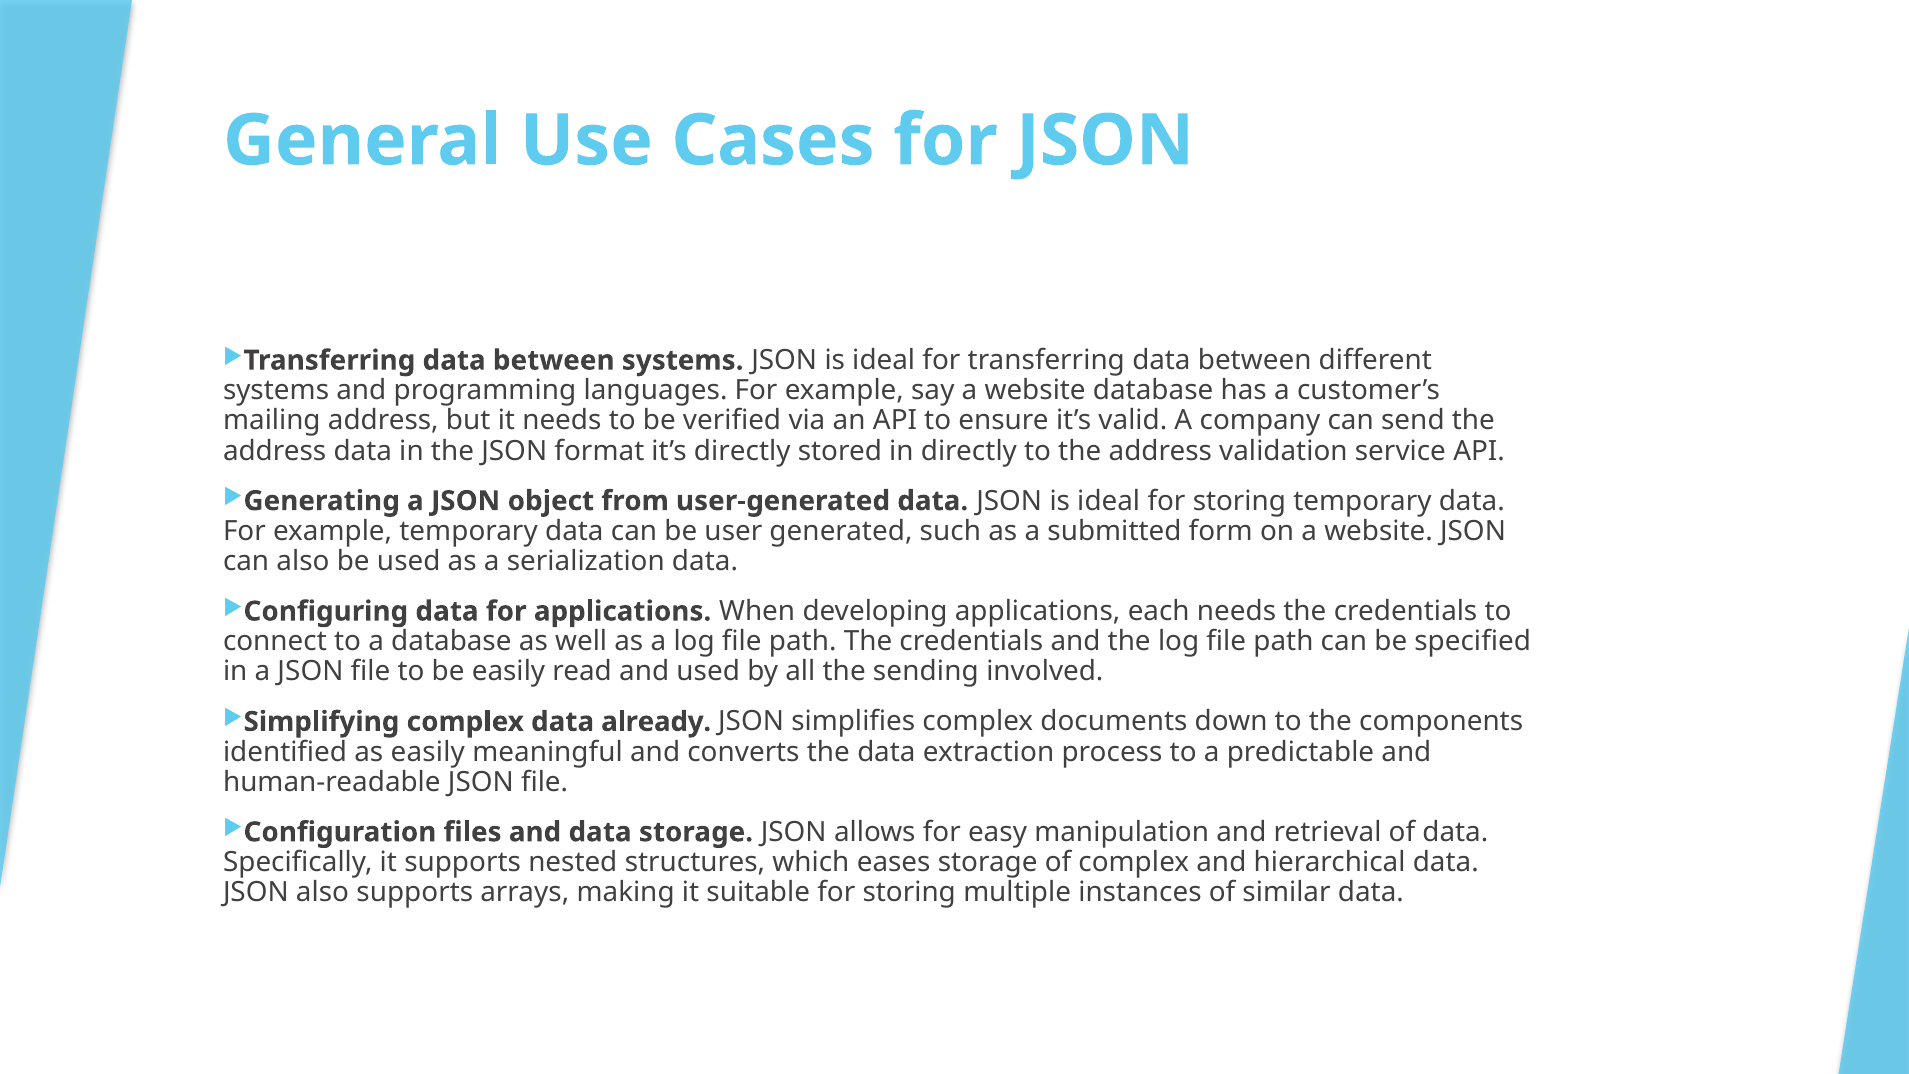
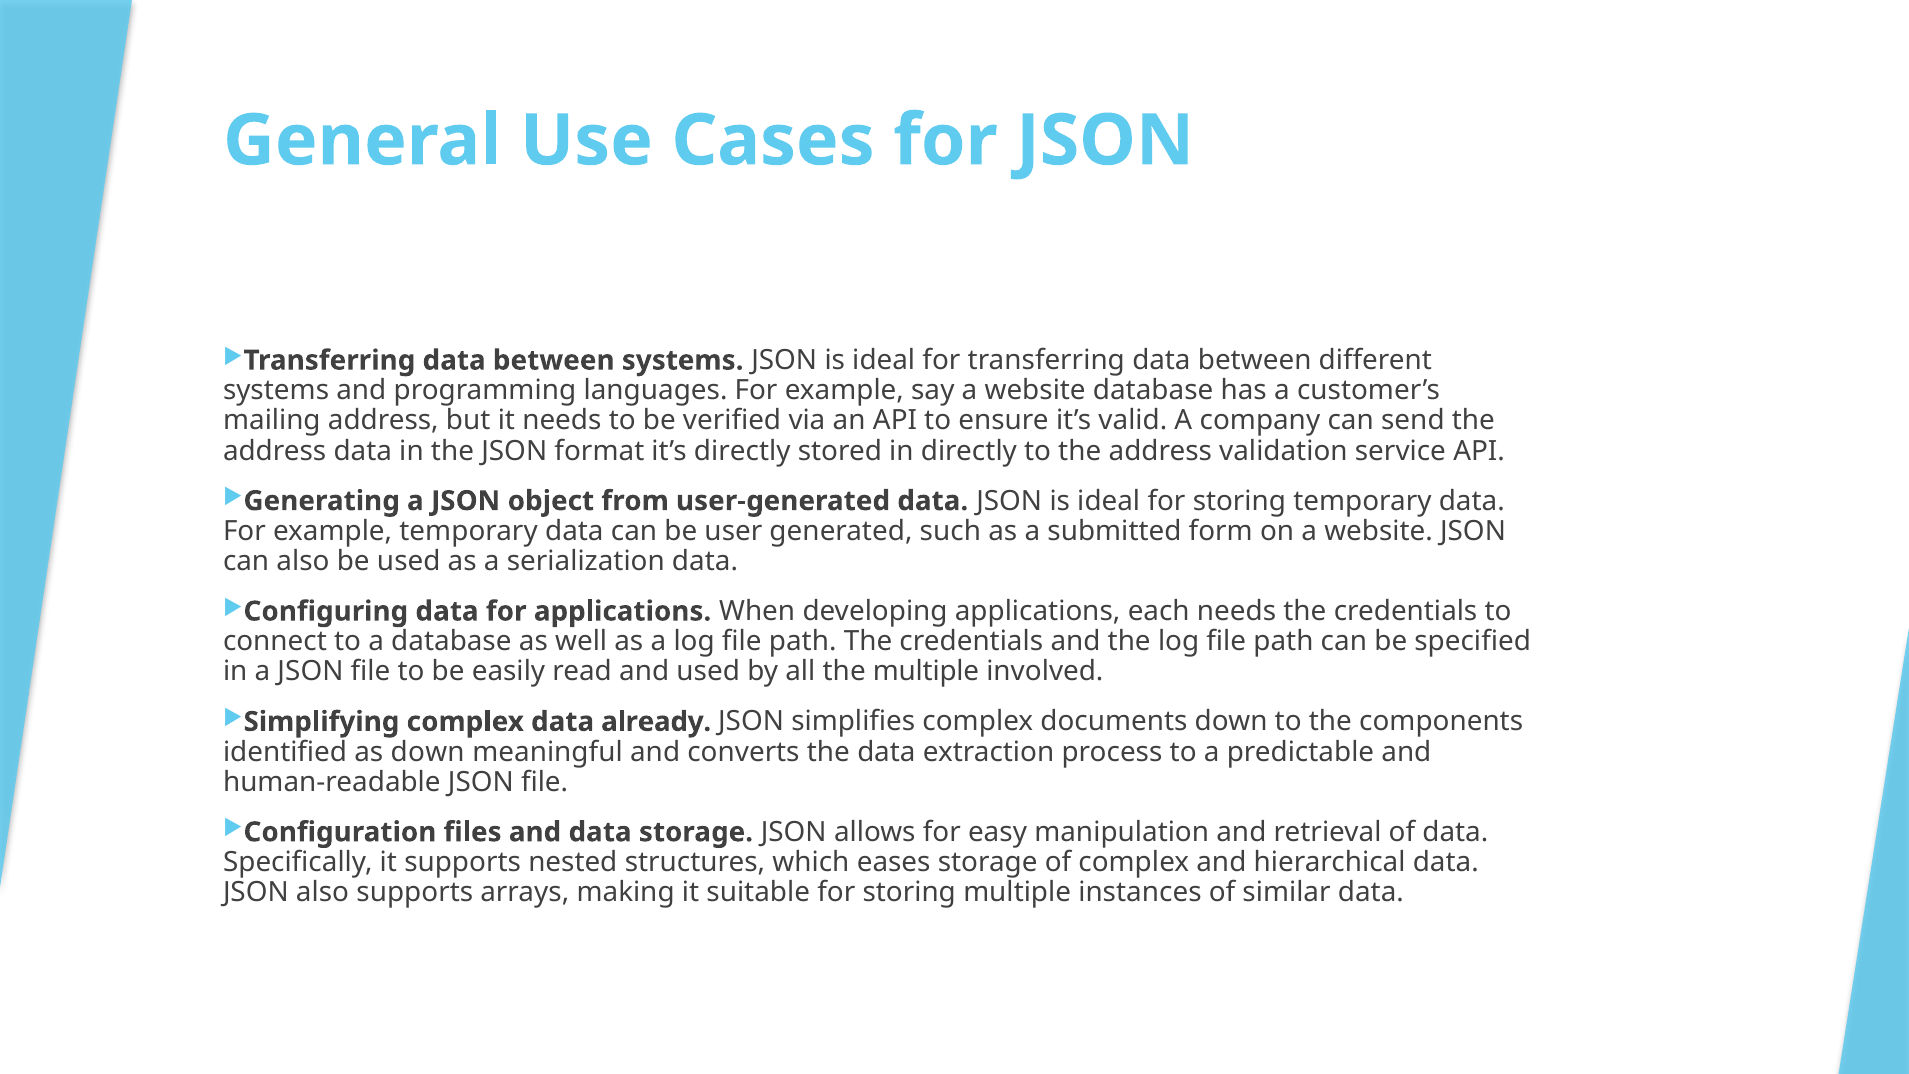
the sending: sending -> multiple (926, 672)
as easily: easily -> down (428, 752)
